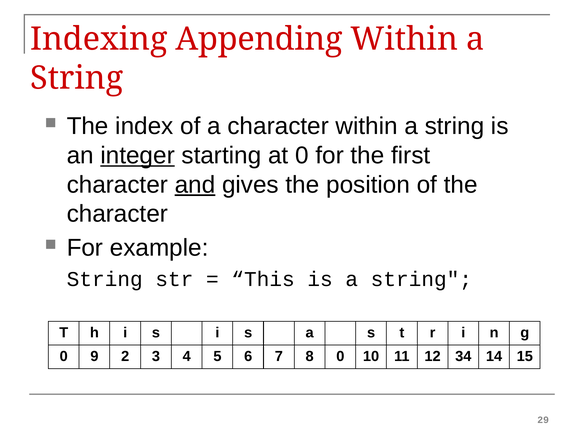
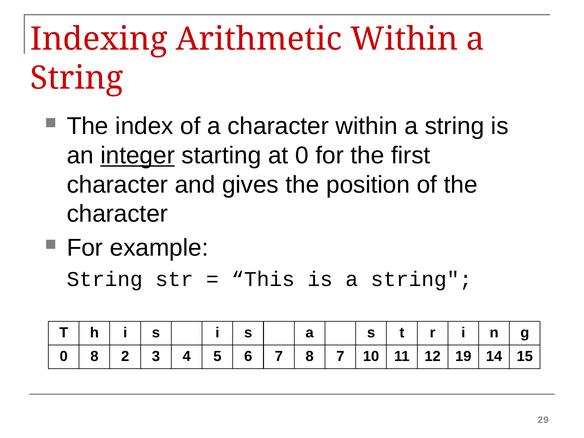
Appending: Appending -> Arithmetic (259, 39)
and underline: present -> none (195, 185)
0 9: 9 -> 8 (94, 356)
8 0: 0 -> 7 (340, 356)
34: 34 -> 19 (463, 356)
